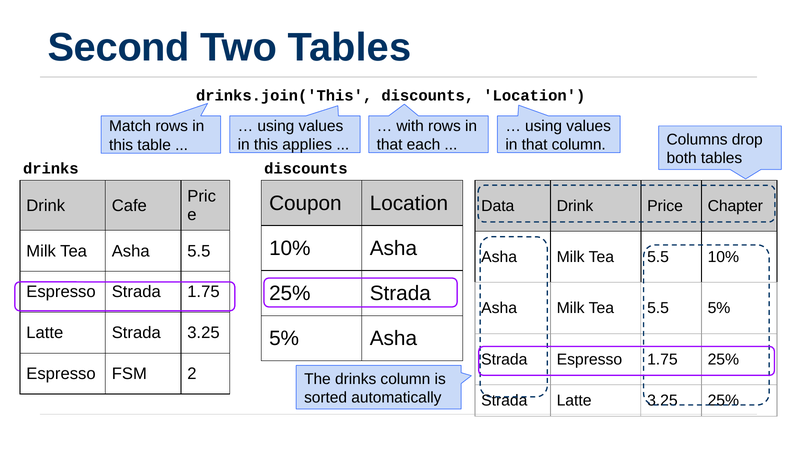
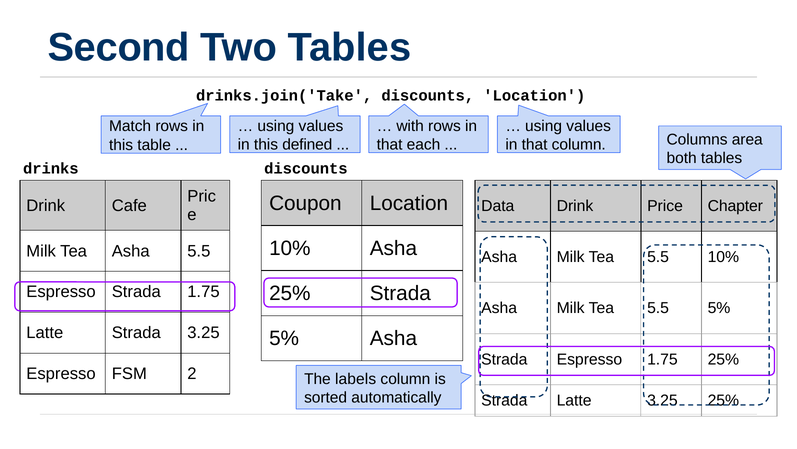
drinks.join('This: drinks.join('This -> drinks.join('Take (284, 96)
drop: drop -> area (747, 139)
applies: applies -> defined (307, 144)
The drinks: drinks -> labels (356, 378)
